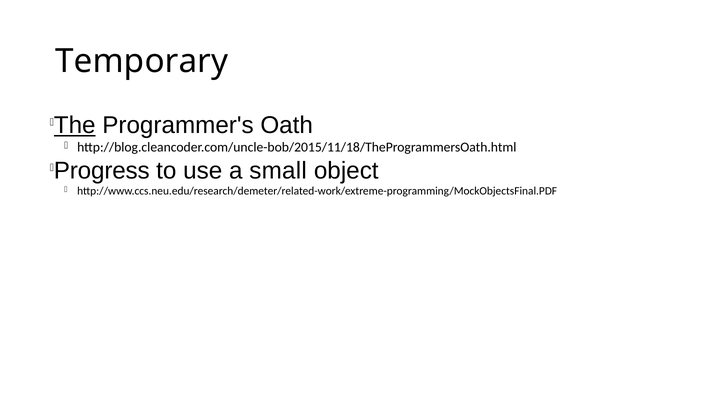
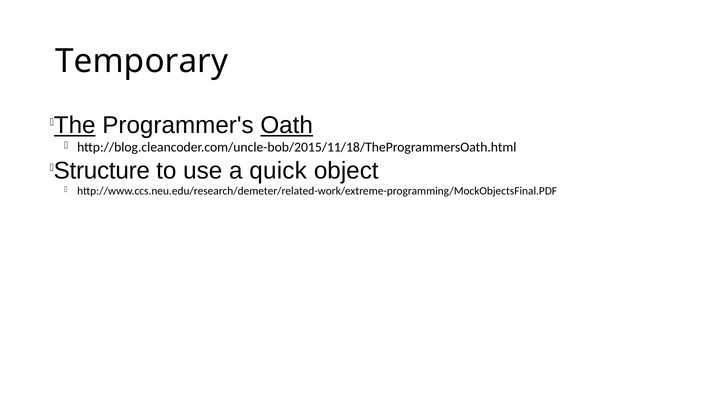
Oath underline: none -> present (287, 125)
Progress: Progress -> Structure (102, 171)
small: small -> quick (278, 171)
